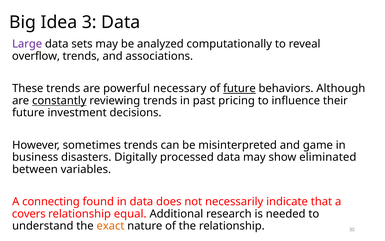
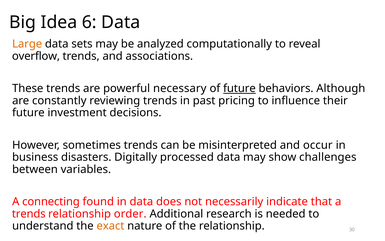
3: 3 -> 6 (89, 22)
Large colour: purple -> orange (27, 44)
constantly underline: present -> none (59, 100)
game: game -> occur (318, 145)
eliminated: eliminated -> challenges (328, 157)
covers: covers -> trends (29, 214)
equal: equal -> order (130, 214)
